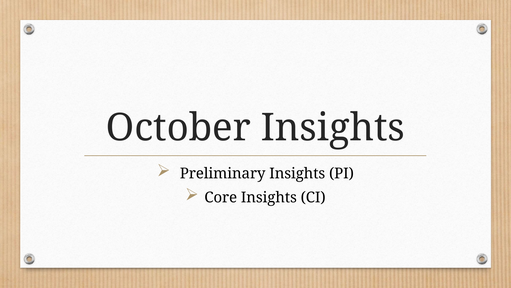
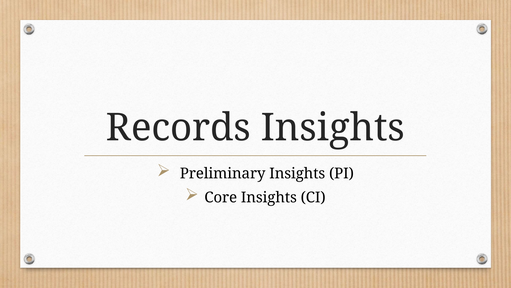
October: October -> Records (178, 128)
